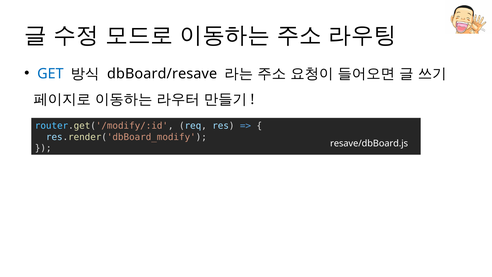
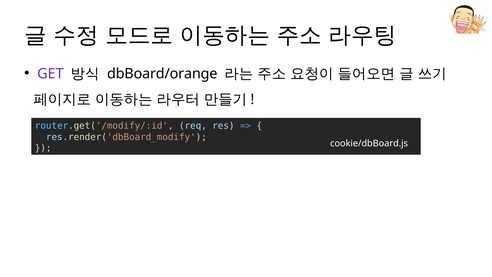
GET colour: blue -> purple (50, 74)
dbBoard/resave: dbBoard/resave -> dbBoard/orange (162, 74)
resave/dbBoard.js: resave/dbBoard.js -> cookie/dbBoard.js (369, 143)
